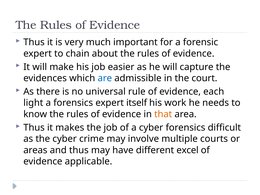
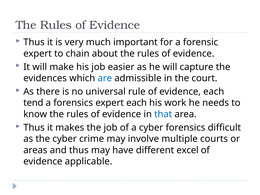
light: light -> tend (33, 103)
expert itself: itself -> each (137, 103)
that colour: orange -> blue (163, 114)
